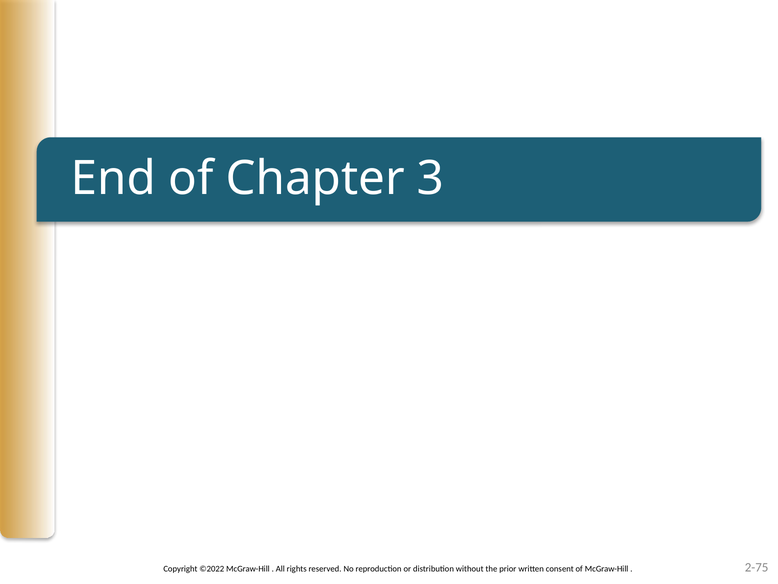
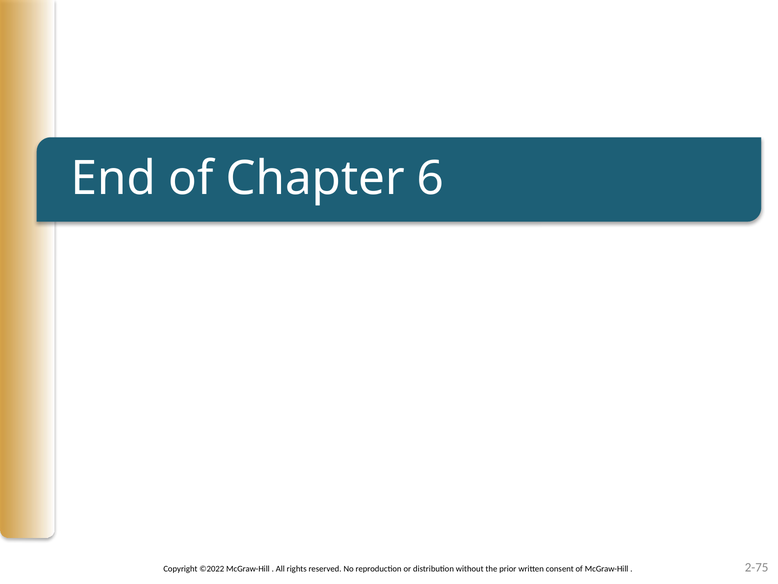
3: 3 -> 6 (431, 178)
